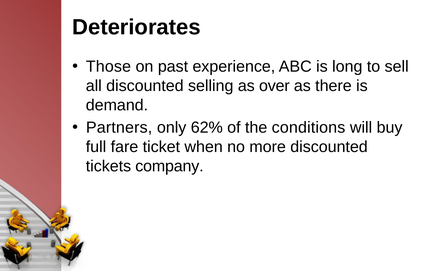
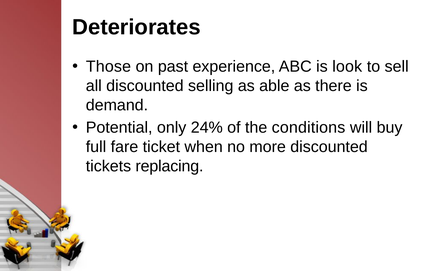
long: long -> look (347, 66)
over: over -> able (274, 86)
Partners: Partners -> Potential (119, 127)
62%: 62% -> 24% (207, 127)
company: company -> replacing (169, 166)
